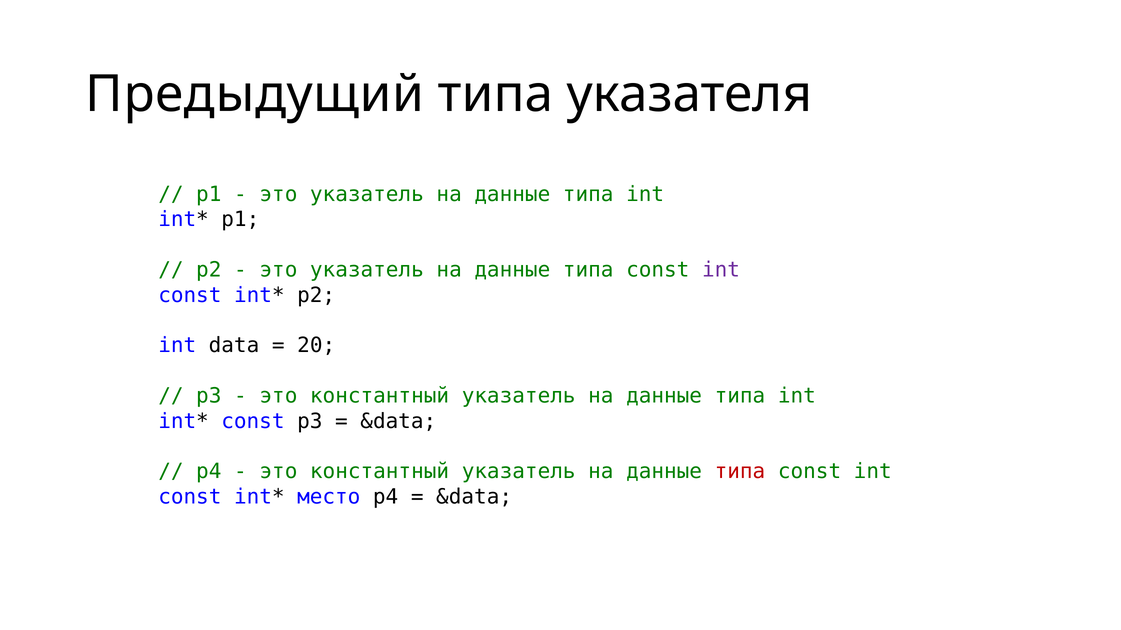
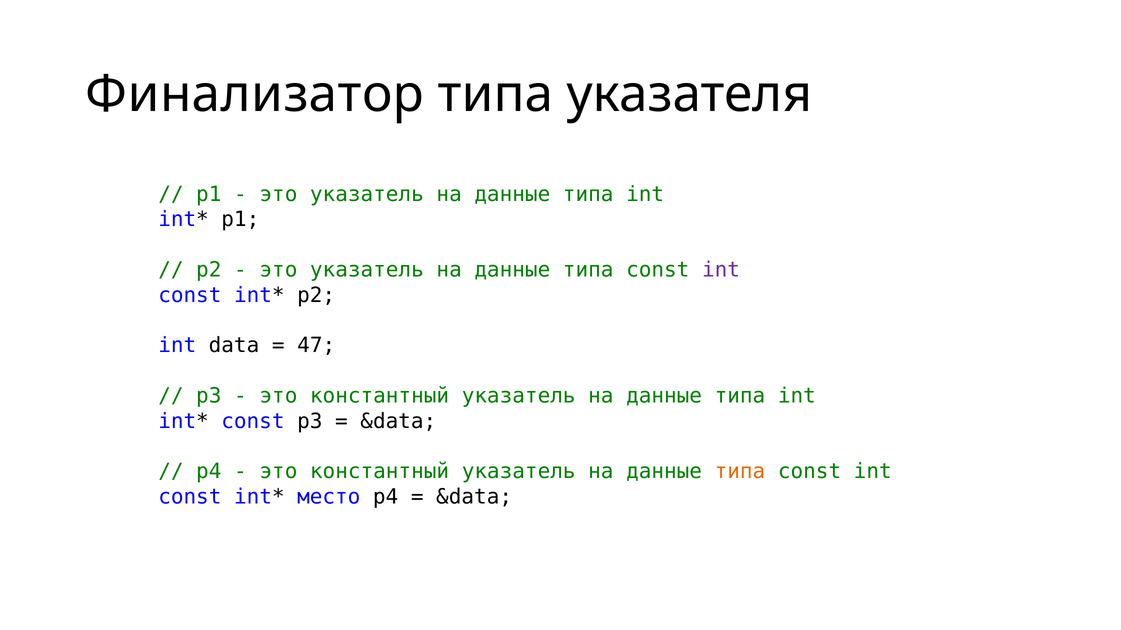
Предыдущий: Предыдущий -> Финализатор (255, 94)
20: 20 -> 47 (316, 346)
типа colour: red -> orange (740, 472)
